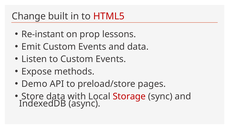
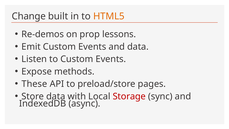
HTML5 colour: red -> orange (109, 16)
Re-instant: Re-instant -> Re-demos (43, 34)
Demo: Demo -> These (34, 84)
